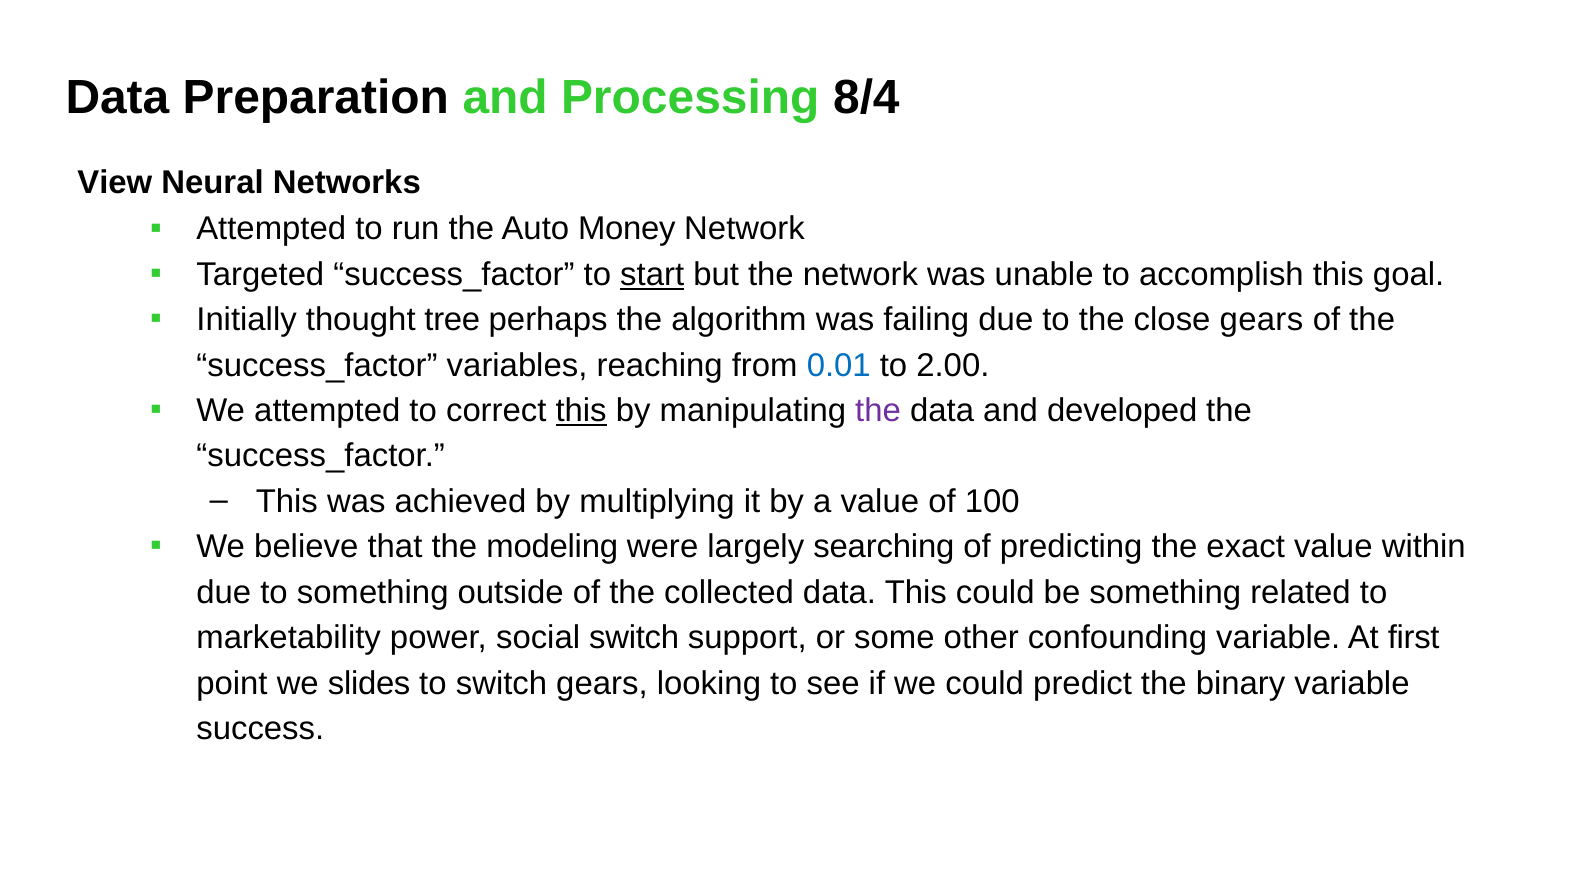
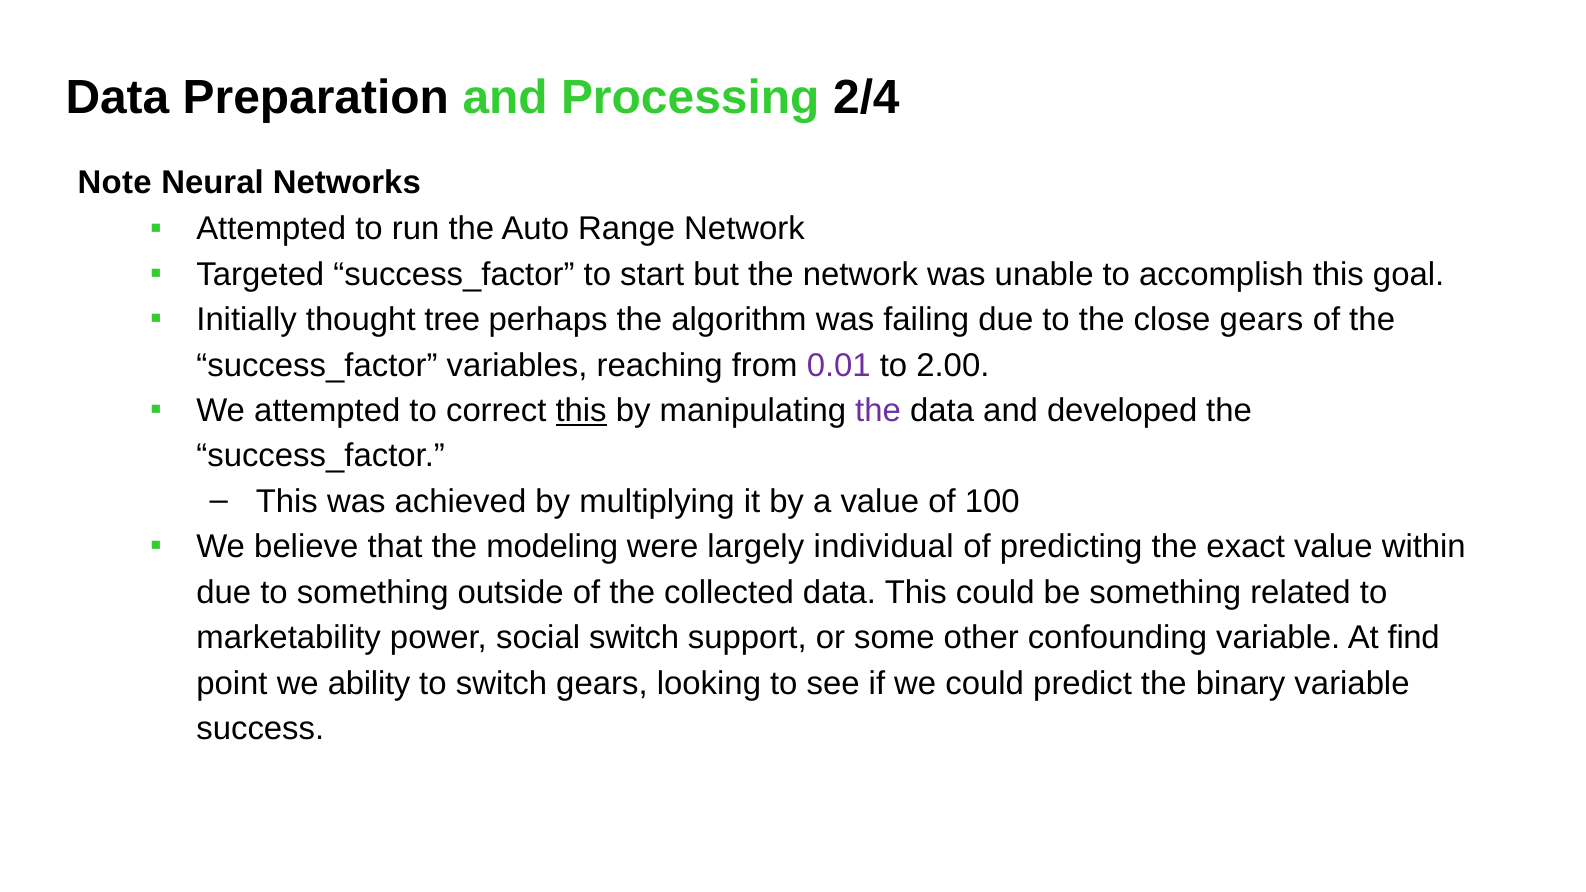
8/4: 8/4 -> 2/4 (866, 98)
View: View -> Note (115, 183)
Money: Money -> Range (627, 229)
start underline: present -> none (652, 274)
0.01 colour: blue -> purple (839, 365)
searching: searching -> individual (884, 547)
first: first -> find (1414, 638)
slides: slides -> ability (369, 683)
